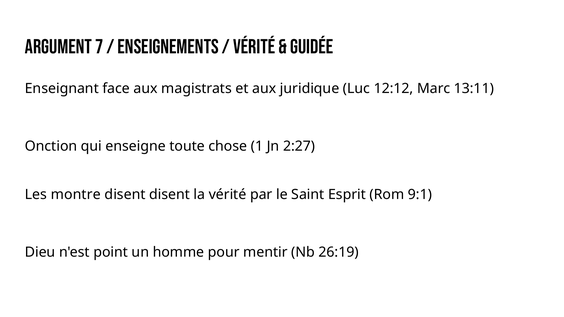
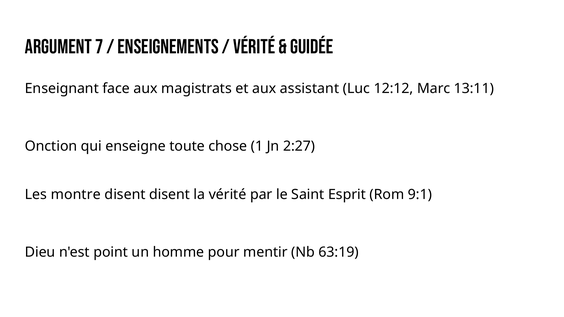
juridique: juridique -> assistant (310, 89)
26:19: 26:19 -> 63:19 (339, 252)
